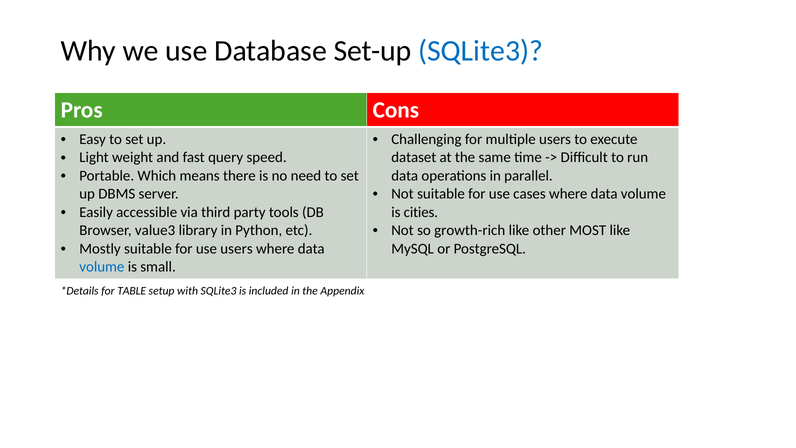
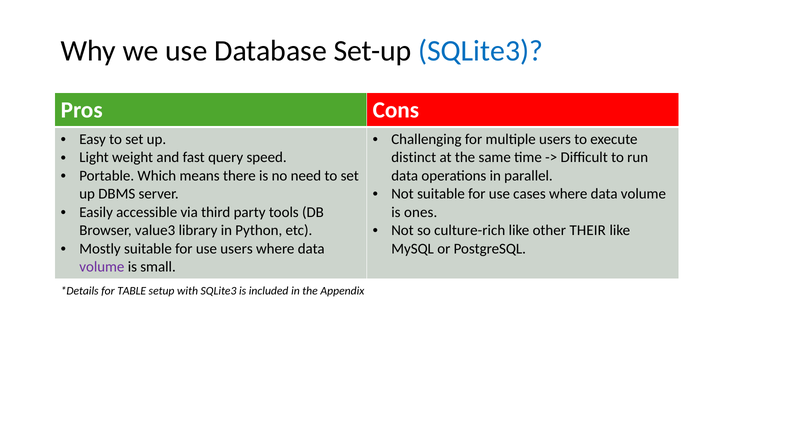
dataset: dataset -> distinct (414, 157)
cities: cities -> ones (421, 212)
growth-rich: growth-rich -> culture-rich (470, 230)
MOST: MOST -> THEIR (588, 230)
volume colour: blue -> purple (102, 267)
